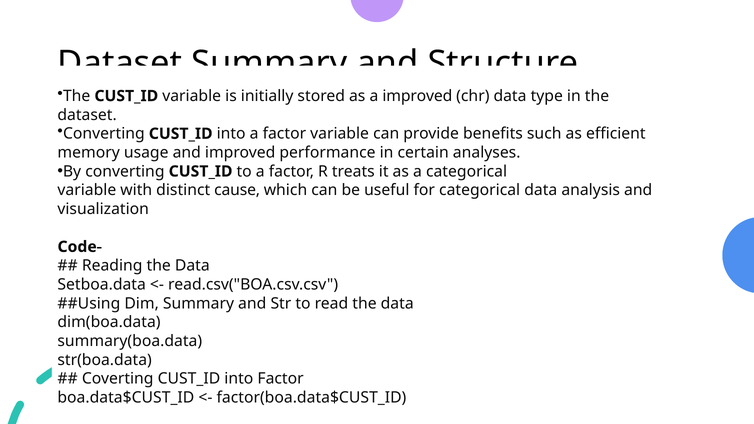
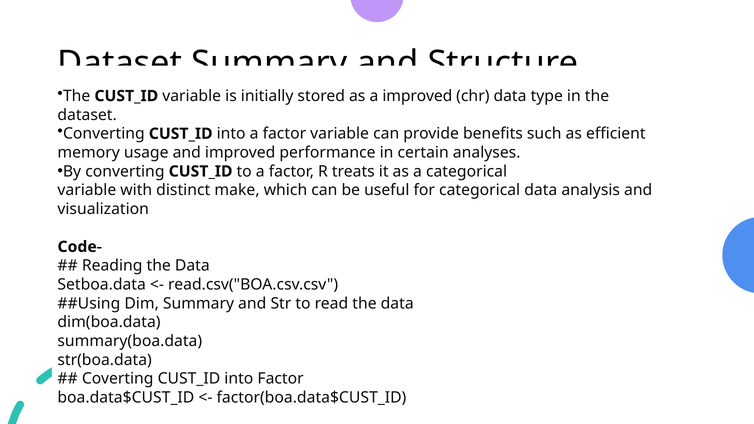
cause: cause -> make (237, 190)
